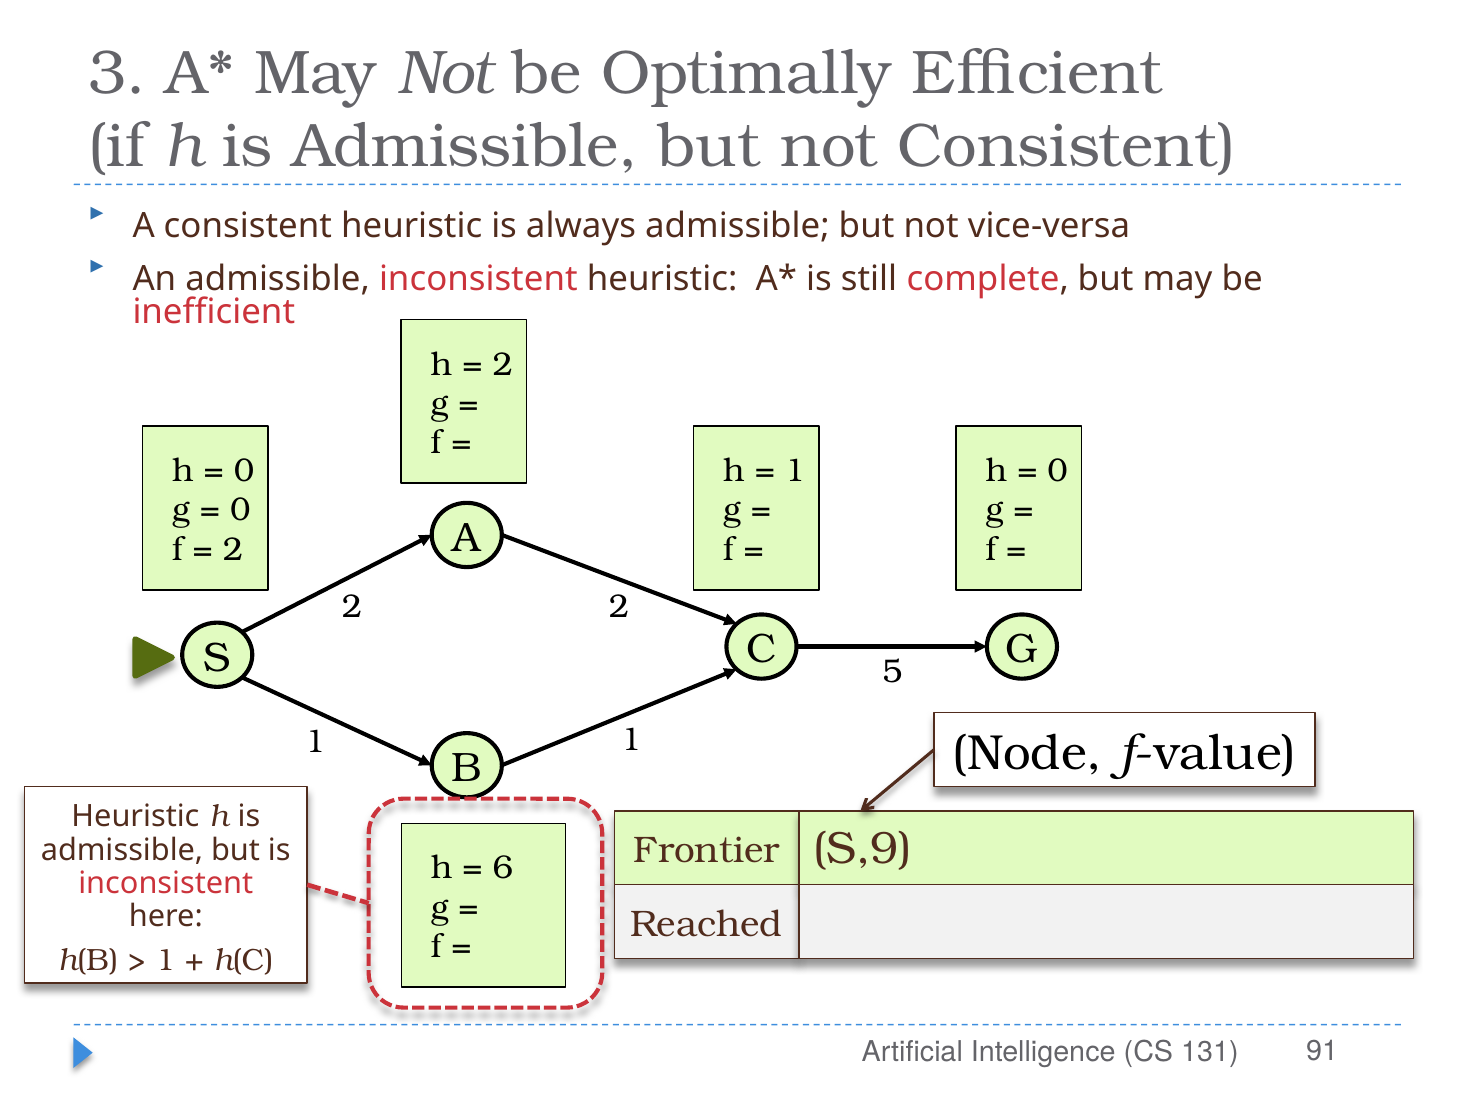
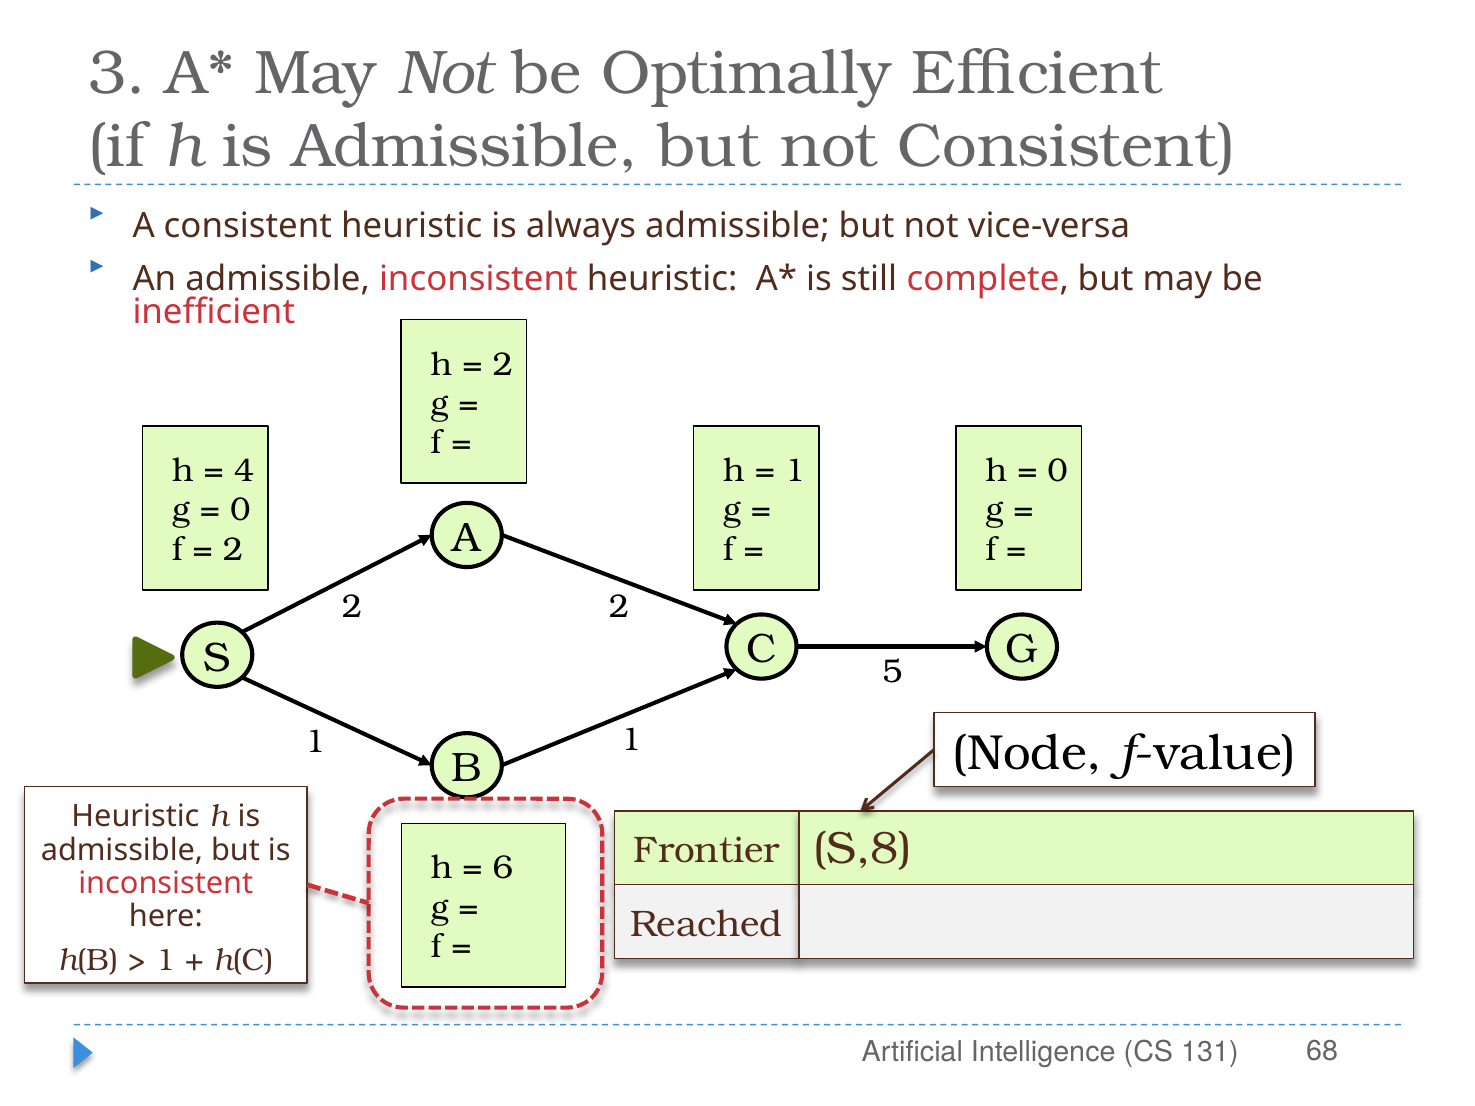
0: 0 -> 4 (244, 471)
S,9: S,9 -> S,8 (863, 849)
91: 91 -> 68 (1322, 1051)
